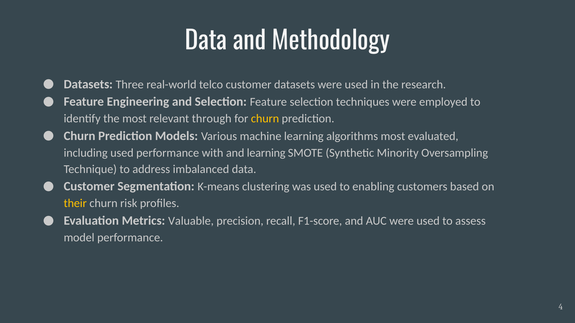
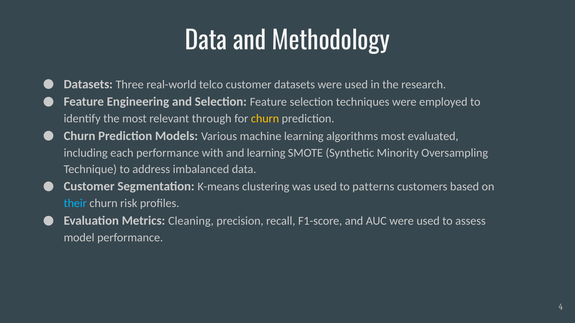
including used: used -> each (122, 153)
enabling: enabling -> patterns (373, 187)
their colour: yellow -> light blue (75, 204)
Valuable: Valuable -> Cleaning (191, 221)
